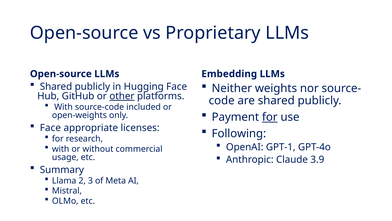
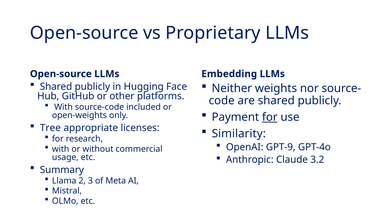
other underline: present -> none (122, 96)
Face: Face -> Tree (50, 128)
Following: Following -> Similarity (239, 133)
GPT-1: GPT-1 -> GPT-9 (281, 147)
3.9: 3.9 -> 3.2 (317, 159)
